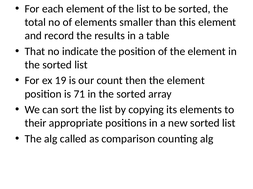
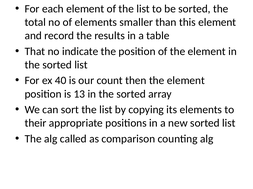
19: 19 -> 40 (61, 81)
71: 71 -> 13 (79, 94)
